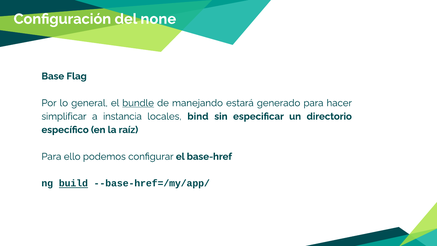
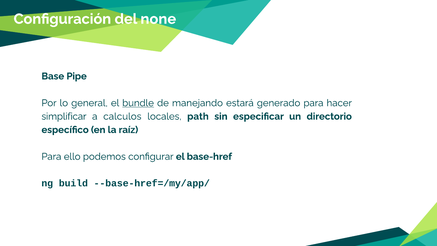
Flag: Flag -> Pipe (77, 76)
instancia: instancia -> calculos (122, 116)
bind: bind -> path (198, 116)
build underline: present -> none (73, 183)
